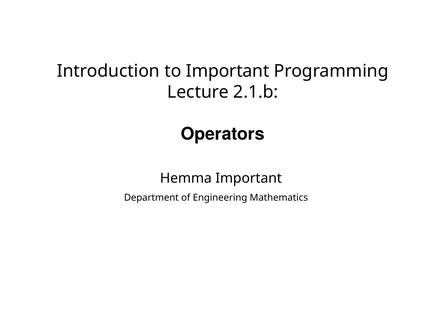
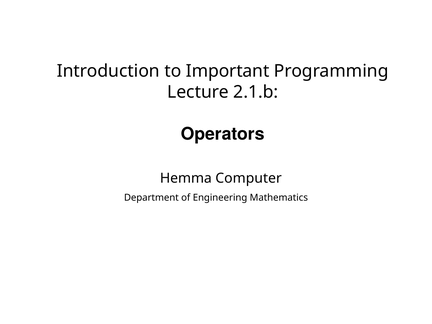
Hemma Important: Important -> Computer (249, 178)
